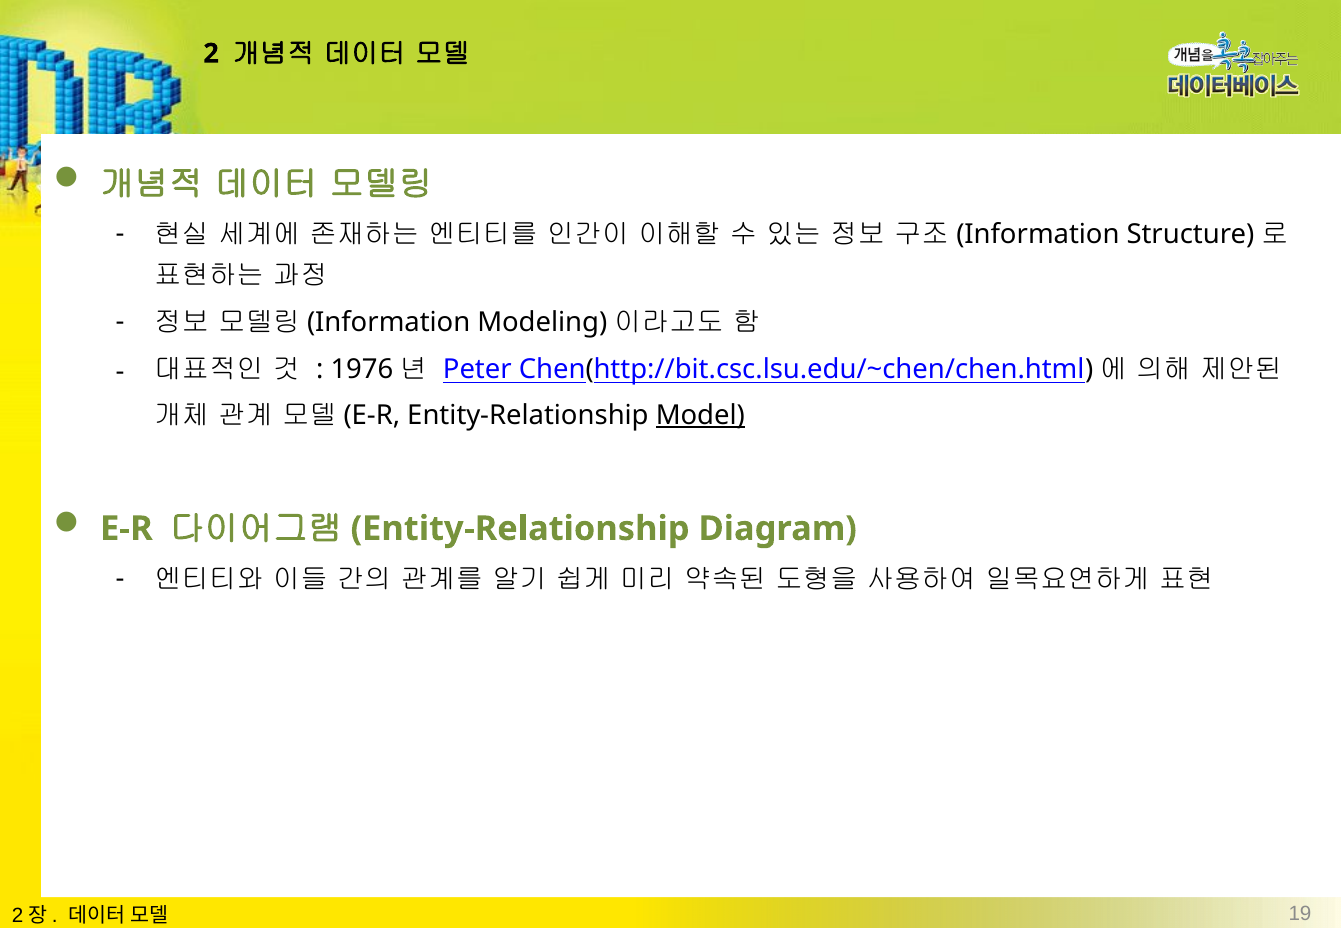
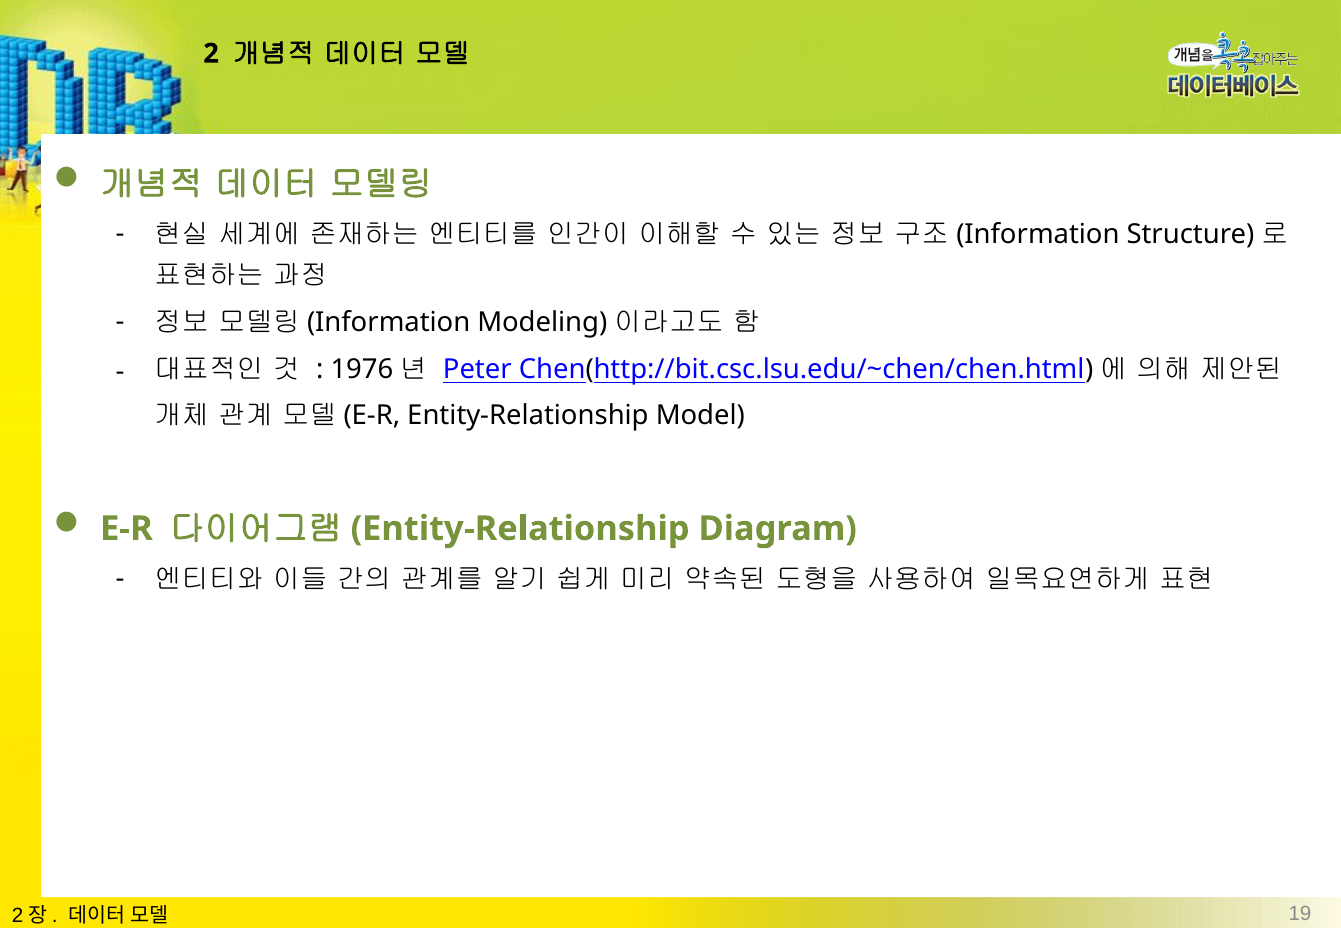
Model underline: present -> none (700, 416)
